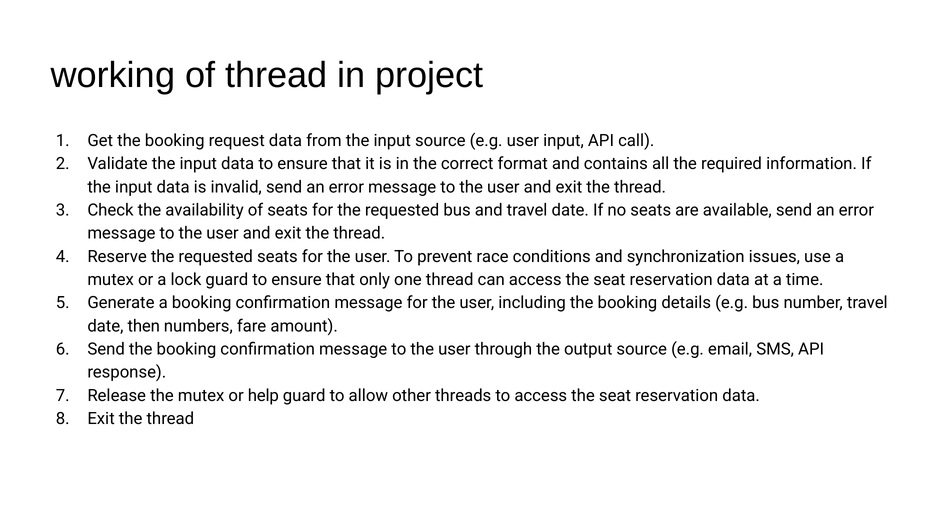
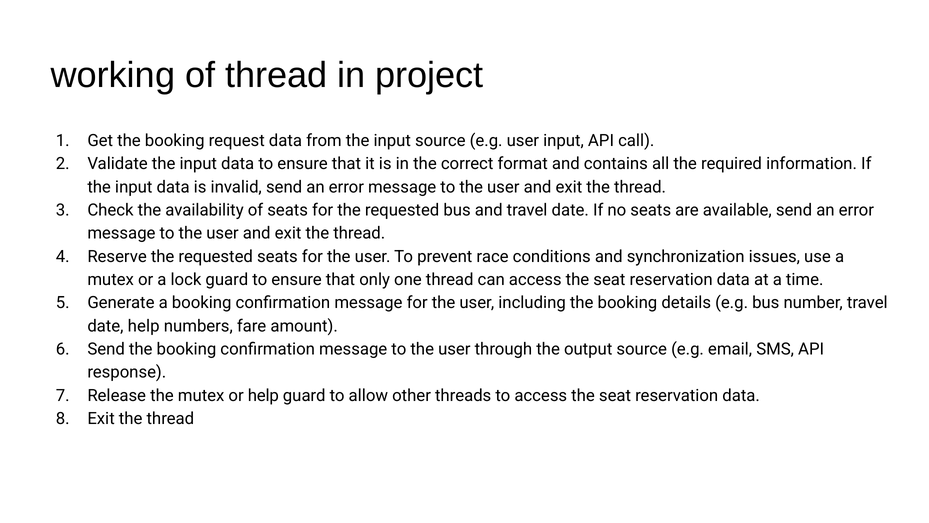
date then: then -> help (144, 326)
